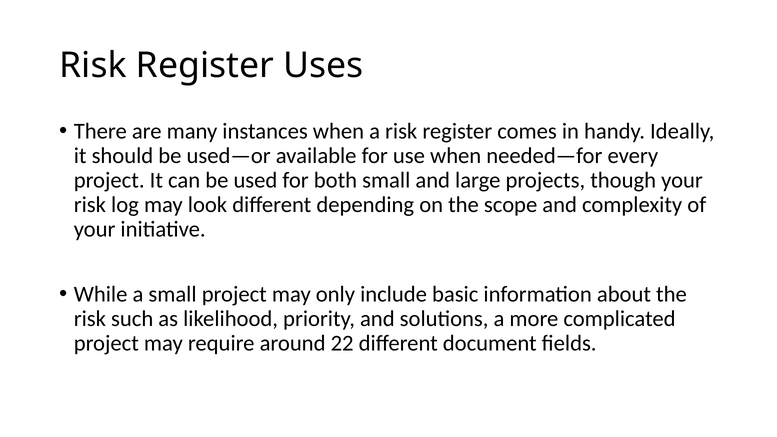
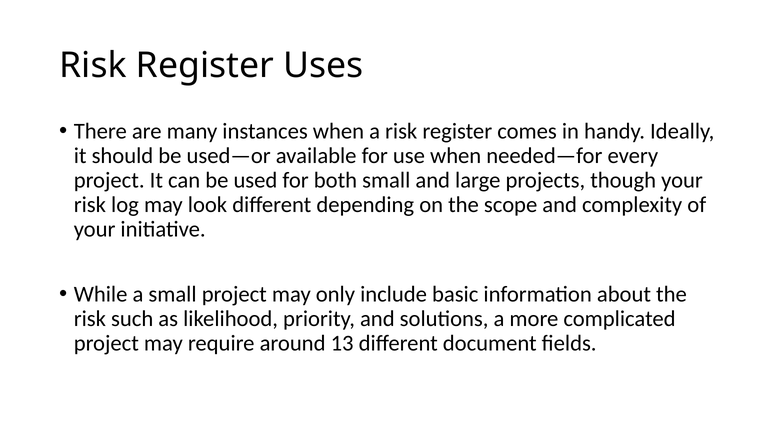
22: 22 -> 13 (342, 343)
